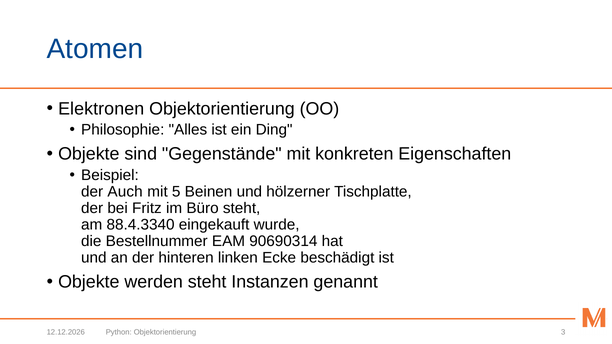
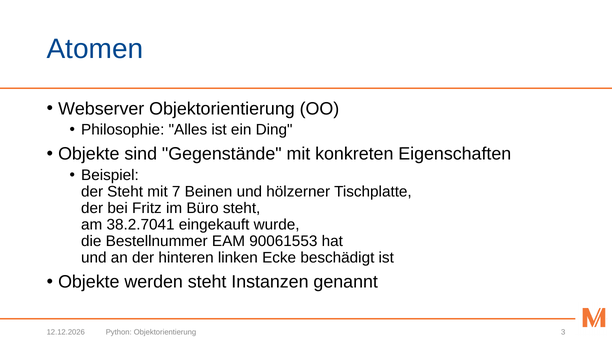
Elektronen: Elektronen -> Webserver (101, 109)
der Auch: Auch -> Steht (125, 192)
5: 5 -> 7 (176, 192)
88.4.3340: 88.4.3340 -> 38.2.7041 (141, 225)
90690314: 90690314 -> 90061553 (283, 241)
